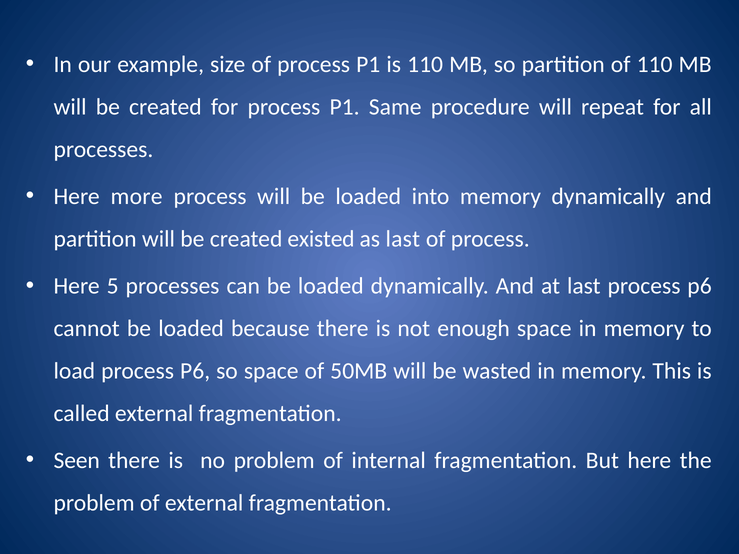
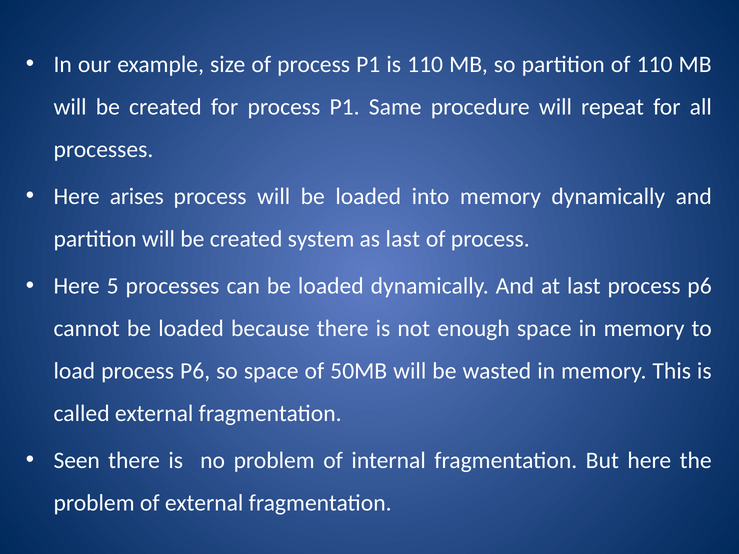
more: more -> arises (137, 196)
existed: existed -> system (321, 239)
